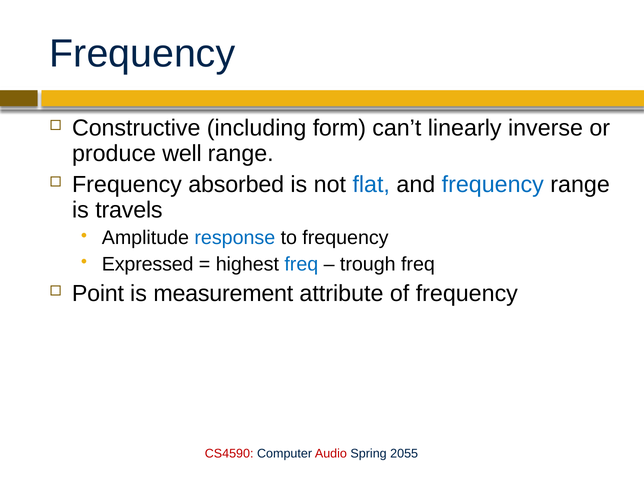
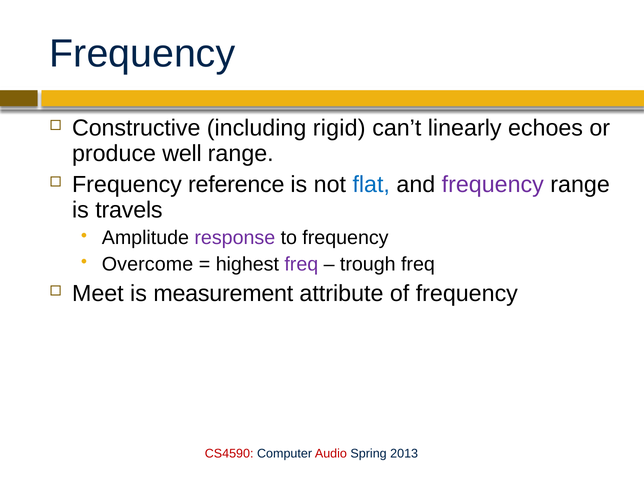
form: form -> rigid (339, 128)
inverse: inverse -> echoes (546, 128)
absorbed: absorbed -> reference (236, 185)
frequency colour: blue -> purple (493, 185)
response colour: blue -> purple (235, 238)
Expressed: Expressed -> Overcome (148, 264)
freq colour: blue -> purple (301, 264)
Point: Point -> Meet (98, 294)
2055: 2055 -> 2013 (404, 454)
